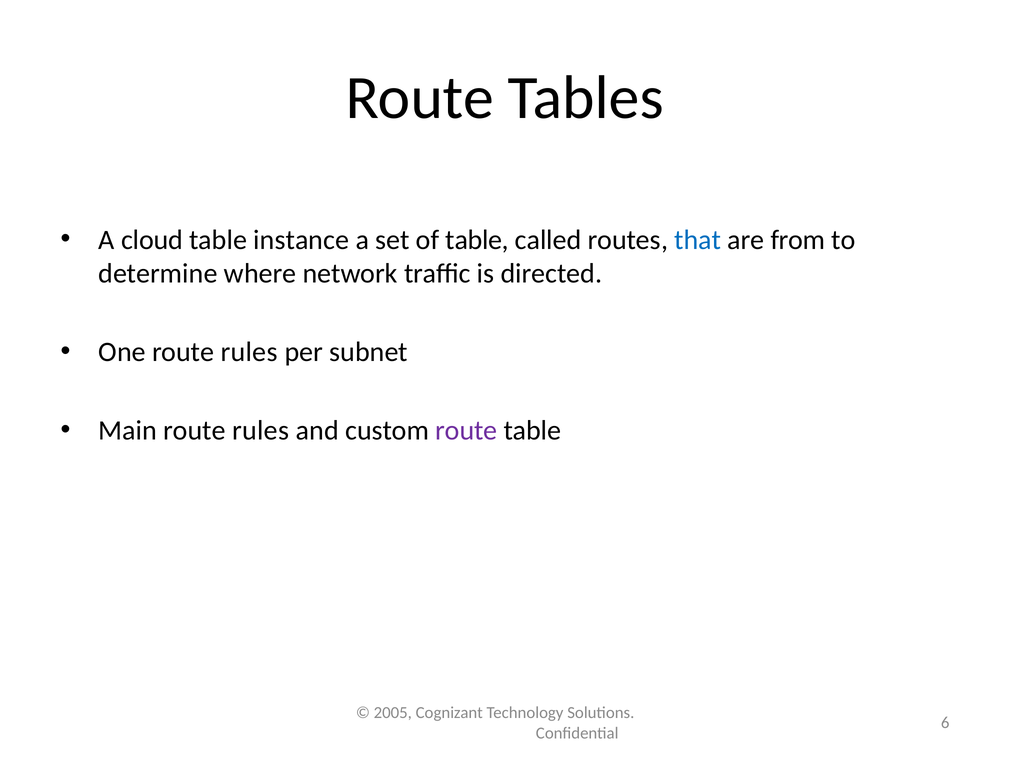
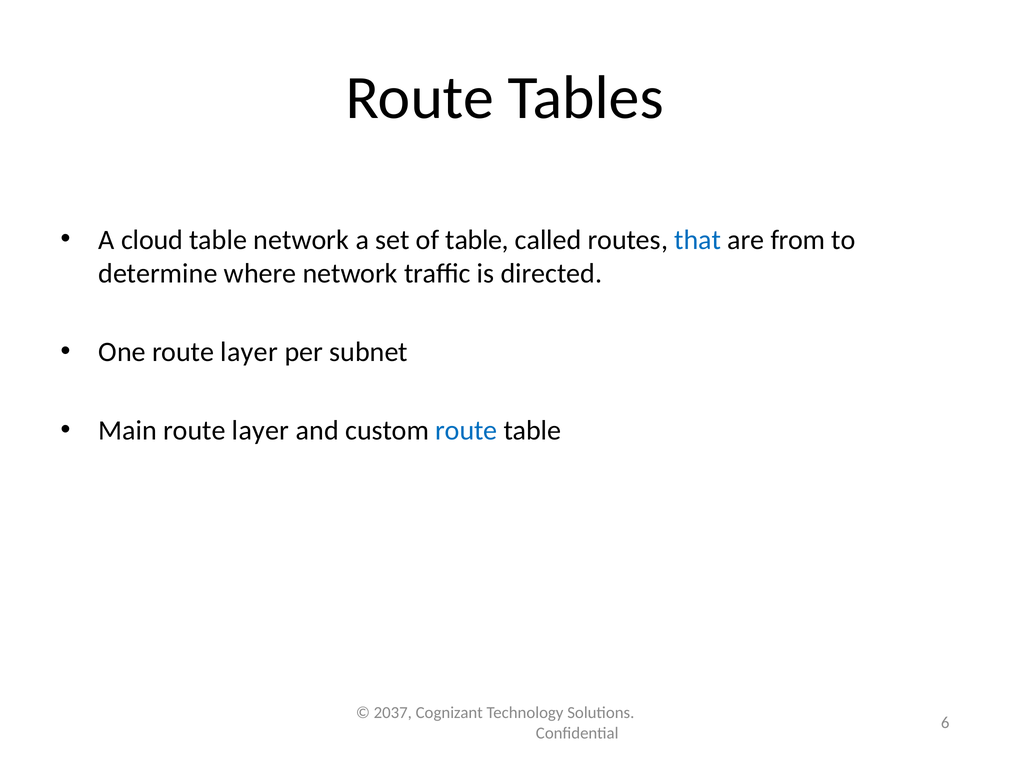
table instance: instance -> network (301, 240)
One route rules: rules -> layer (249, 352)
Main route rules: rules -> layer (261, 431)
route colour: purple -> blue (466, 431)
2005: 2005 -> 2037 (393, 713)
